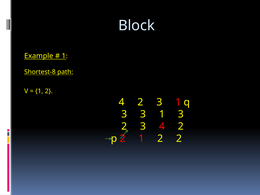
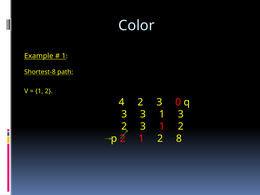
Block: Block -> Color (136, 26)
2 3 1: 1 -> 0 (178, 102)
2 3 4: 4 -> 1 (162, 126)
2 2: 2 -> 8 (179, 139)
